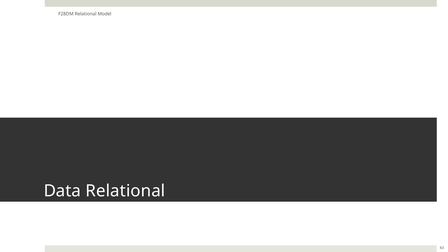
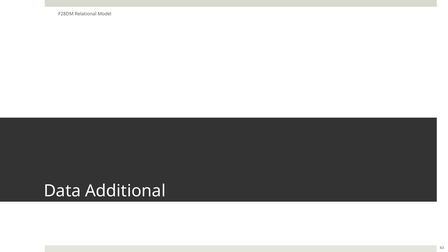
Data Relational: Relational -> Additional (125, 191)
